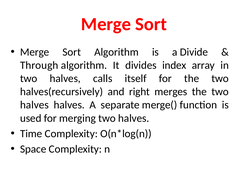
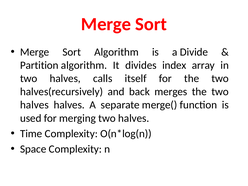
Through: Through -> Partition (39, 65)
right: right -> back (139, 92)
